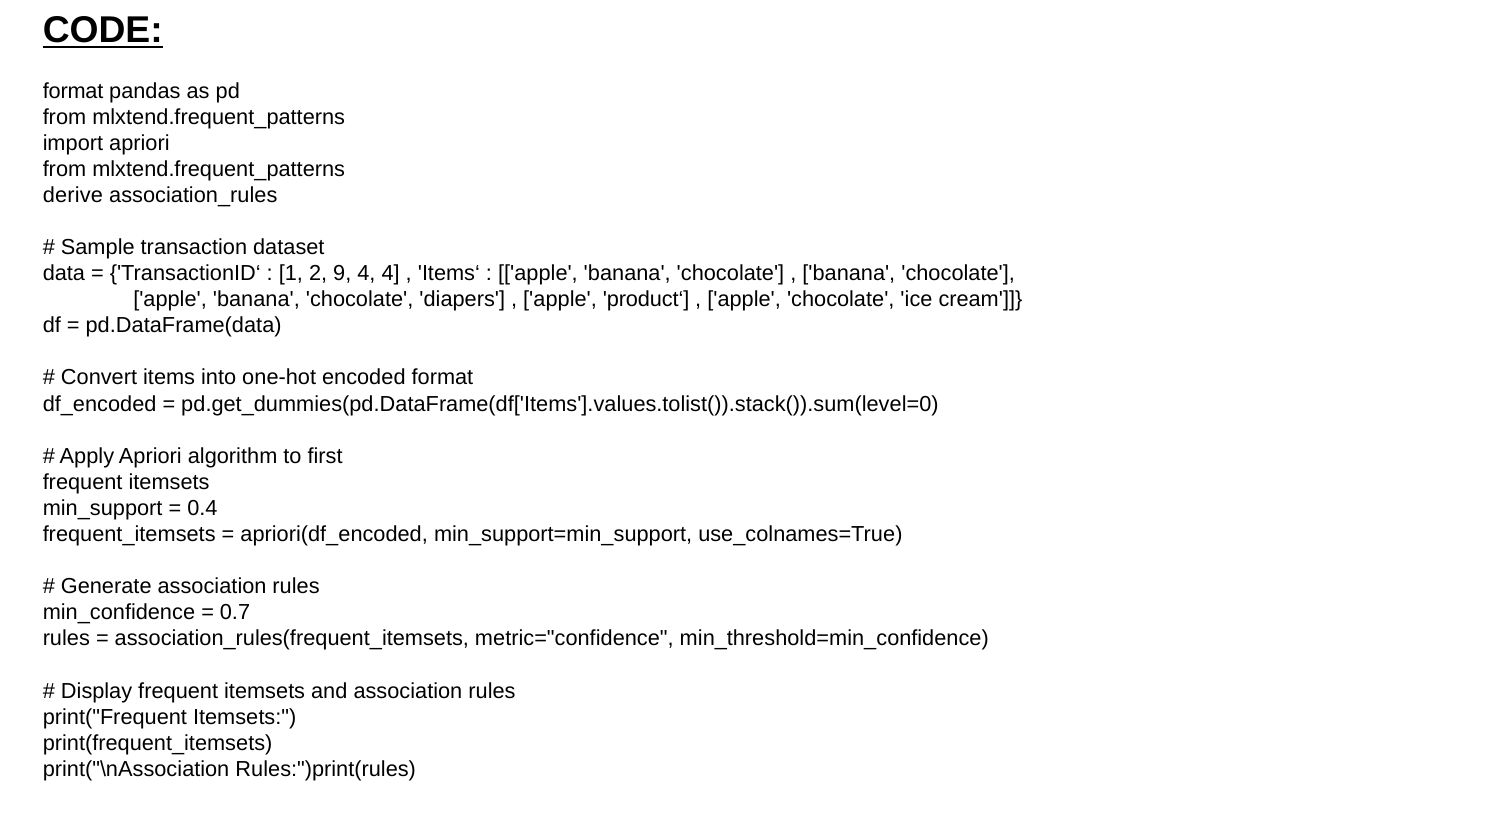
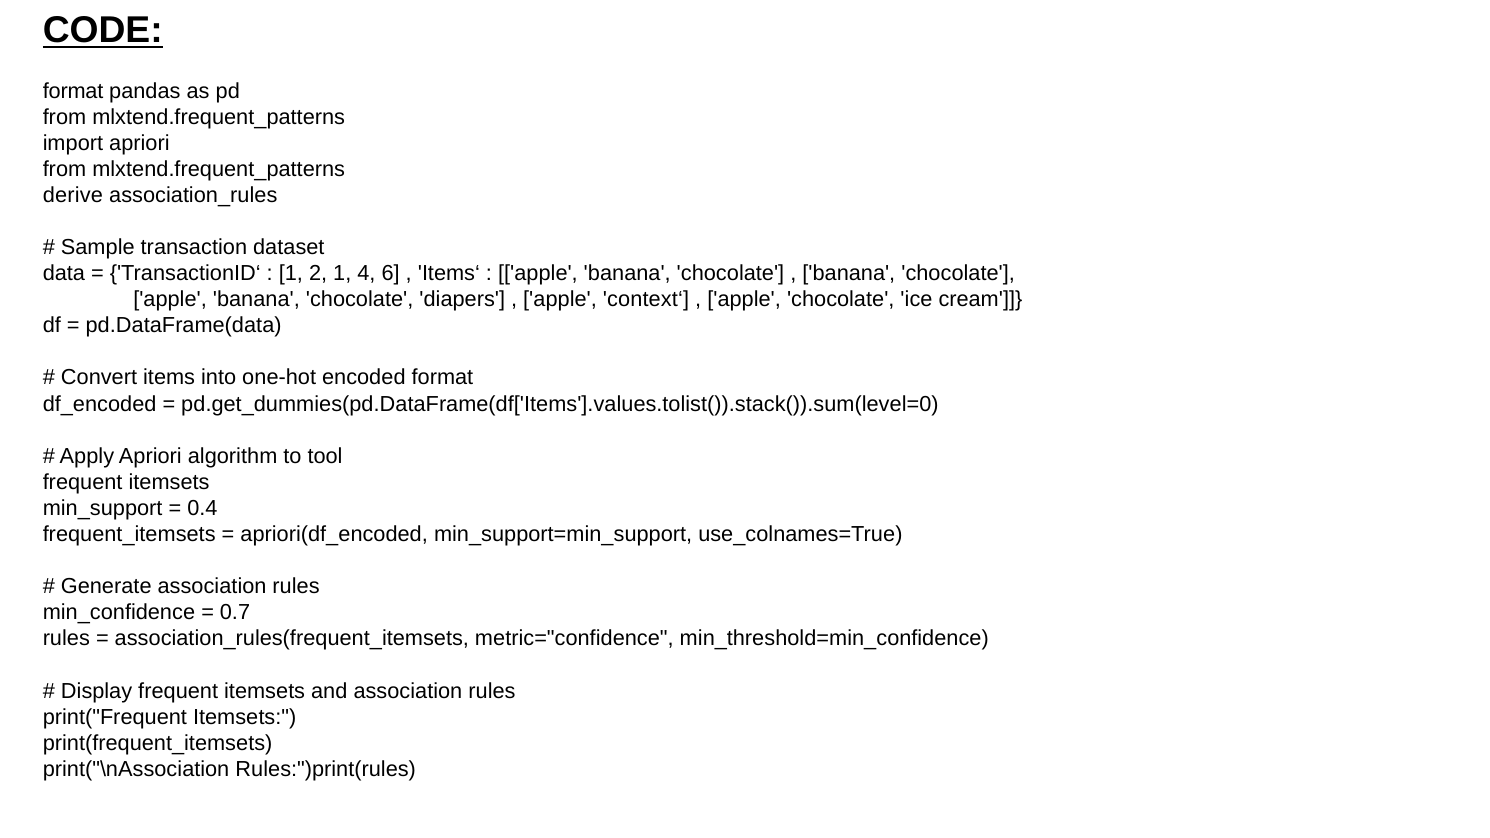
2 9: 9 -> 1 (342, 274)
4 4: 4 -> 6 (391, 274)
product‘: product‘ -> context‘ (646, 300)
first: first -> tool (325, 456)
